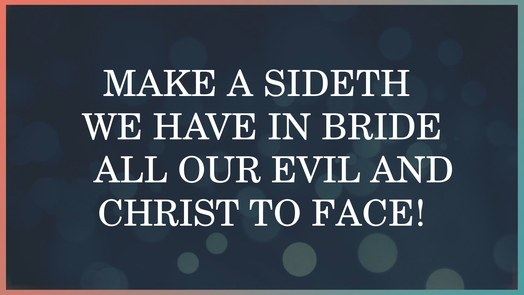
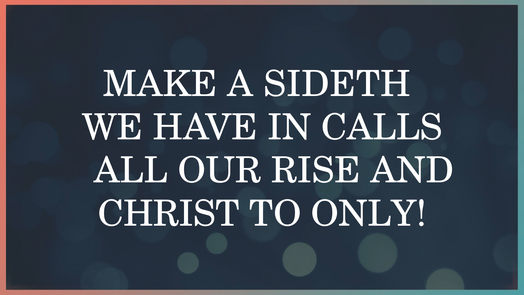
BRIDE: BRIDE -> CALLS (382, 127)
EVIL: EVIL -> RISE (316, 171)
FACE: FACE -> ONLY (369, 214)
